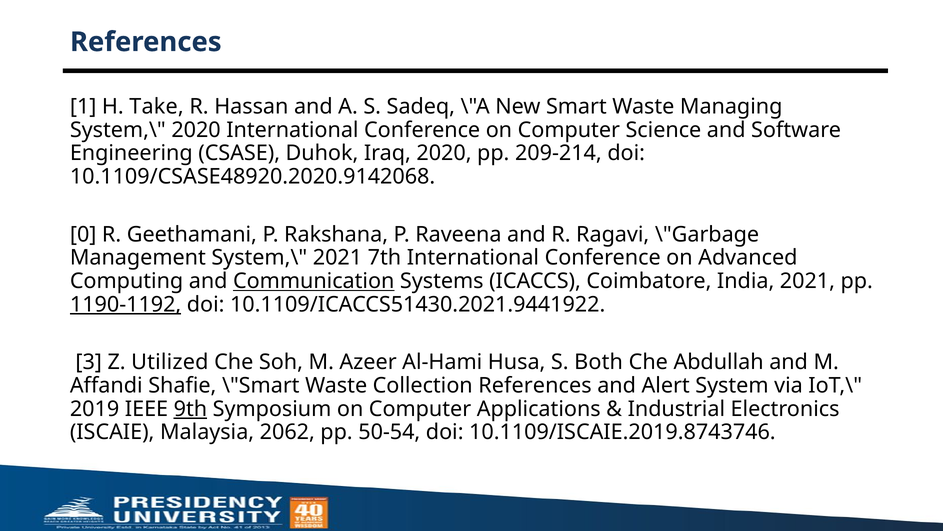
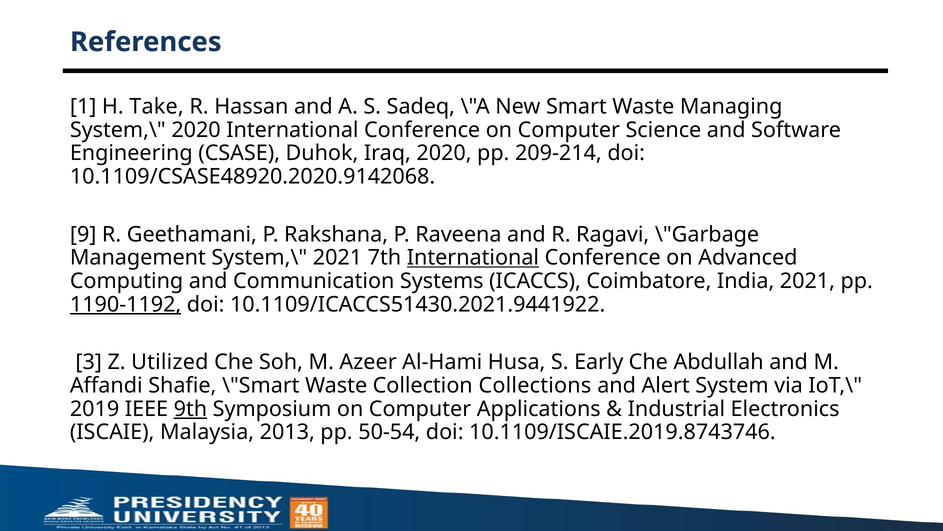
0: 0 -> 9 (83, 234)
International underline: none -> present (473, 257)
Communication underline: present -> none (314, 281)
Both: Both -> Early (599, 362)
Collection References: References -> Collections (535, 385)
2062: 2062 -> 2013 (287, 432)
